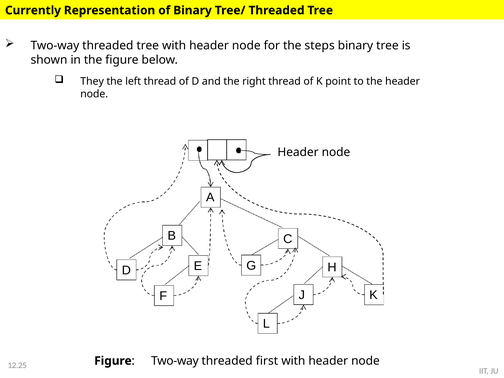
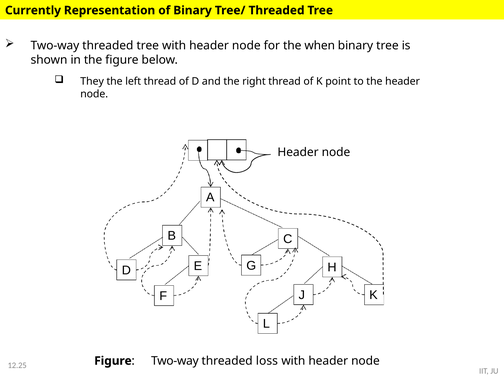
steps: steps -> when (320, 45)
first: first -> loss (267, 361)
